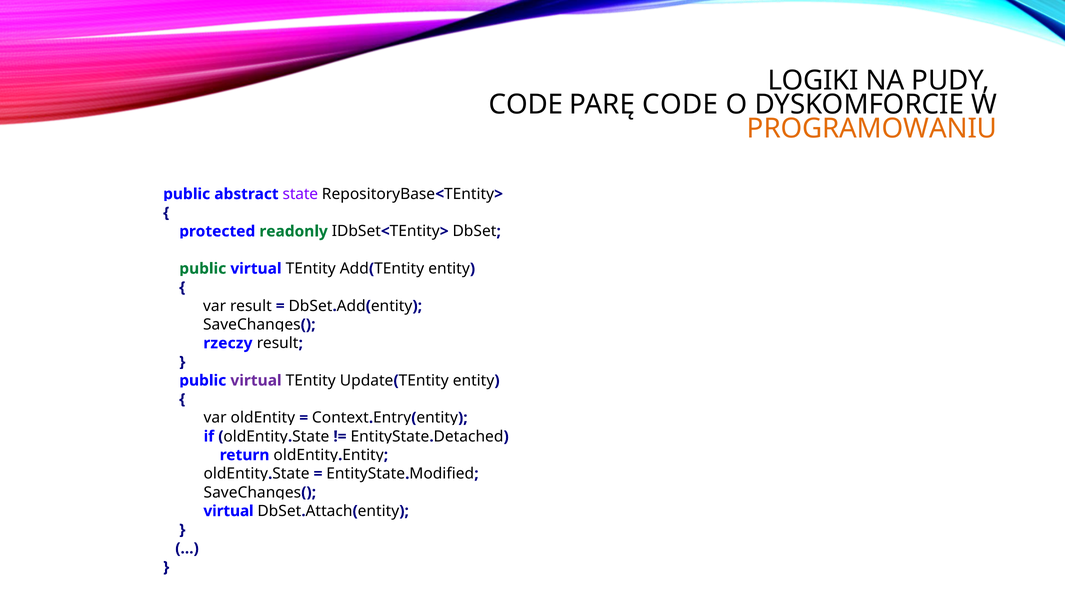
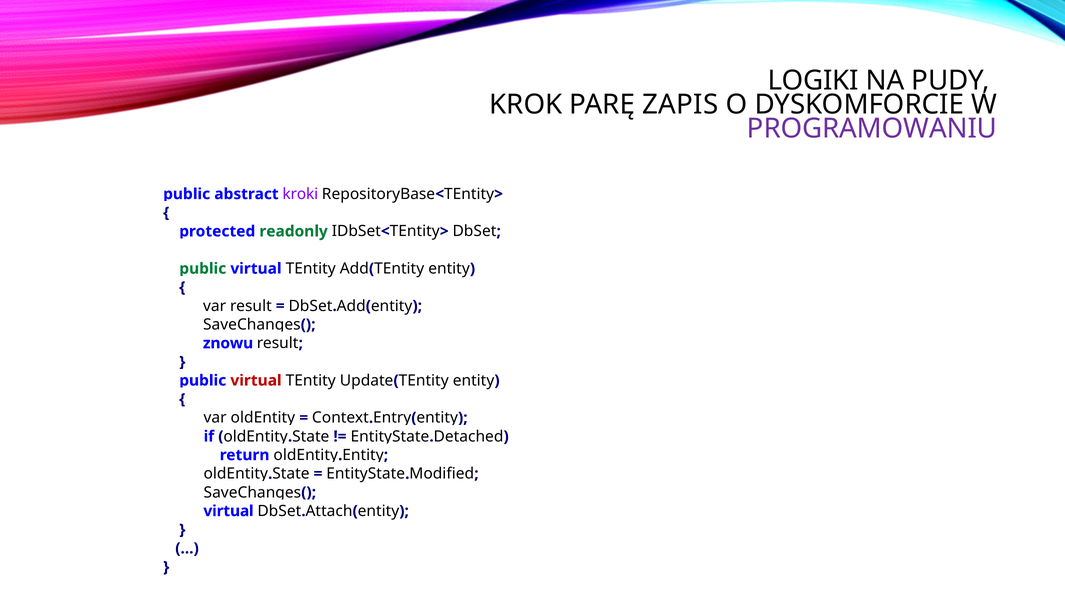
CODE: CODE -> KROK (526, 105)
PARĘ CODE: CODE -> ZAPIS (680, 105)
PROGRAMOWANIU colour: orange -> purple (872, 129)
state: state -> kroki (300, 194)
rzeczy: rzeczy -> znowu (228, 343)
virtual colour: purple -> red (256, 381)
